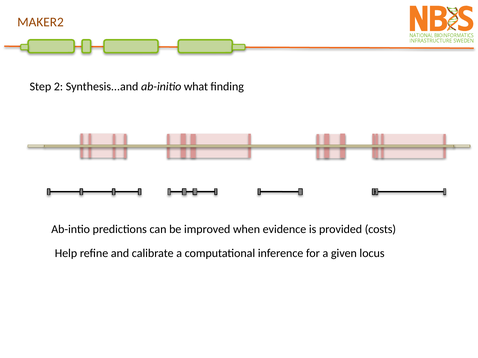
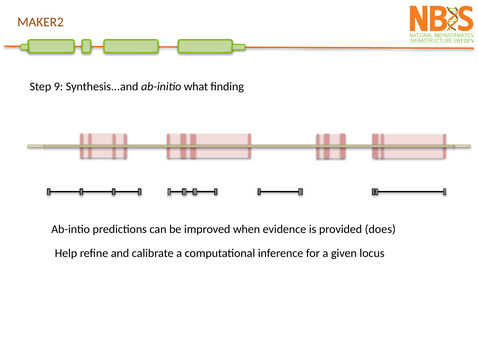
2: 2 -> 9 (58, 87)
costs: costs -> does (380, 230)
